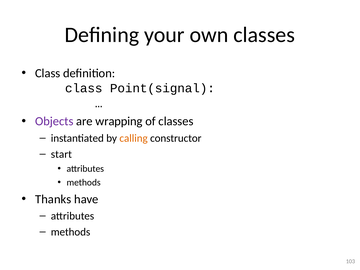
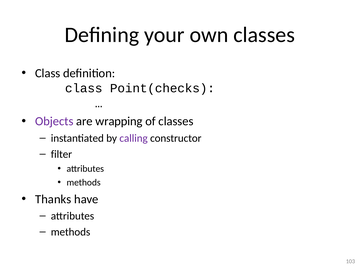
Point(signal: Point(signal -> Point(checks (162, 88)
calling colour: orange -> purple (134, 138)
start: start -> filter (61, 154)
